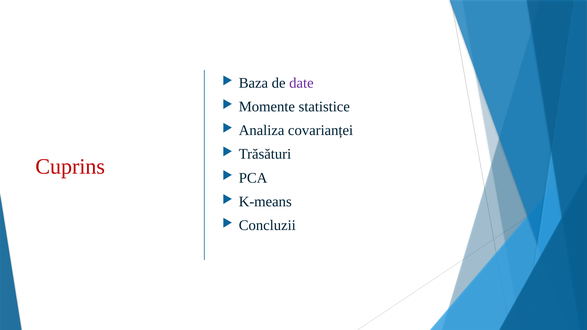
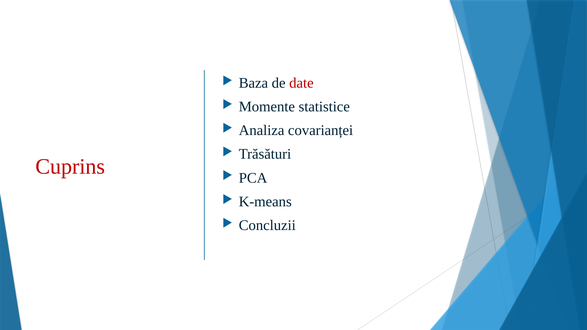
date colour: purple -> red (301, 83)
